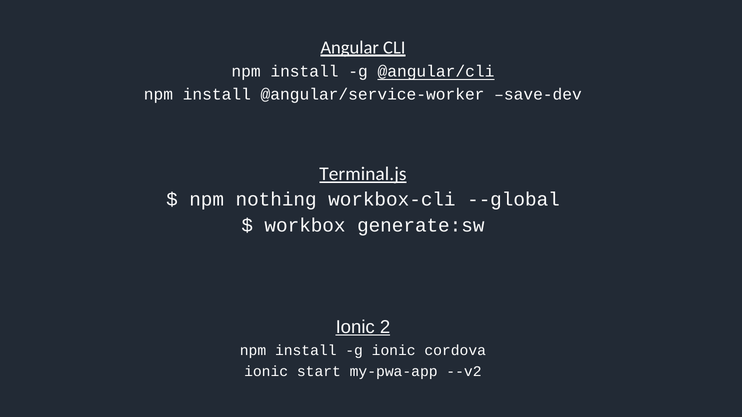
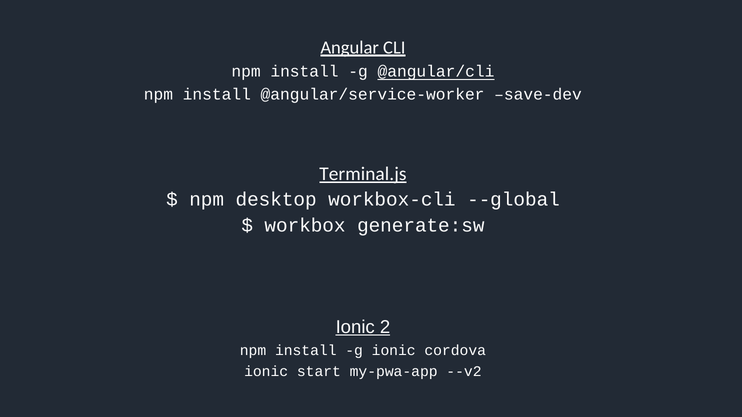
nothing: nothing -> desktop (276, 200)
